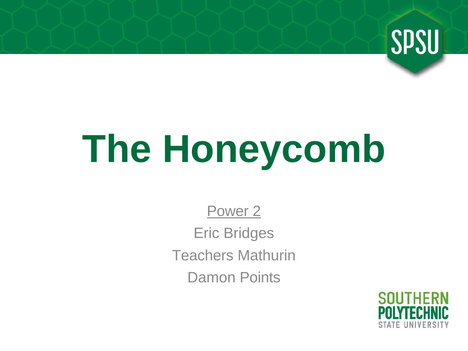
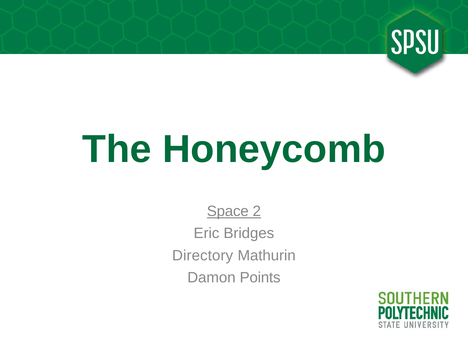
Power: Power -> Space (228, 211)
Teachers: Teachers -> Directory (203, 255)
